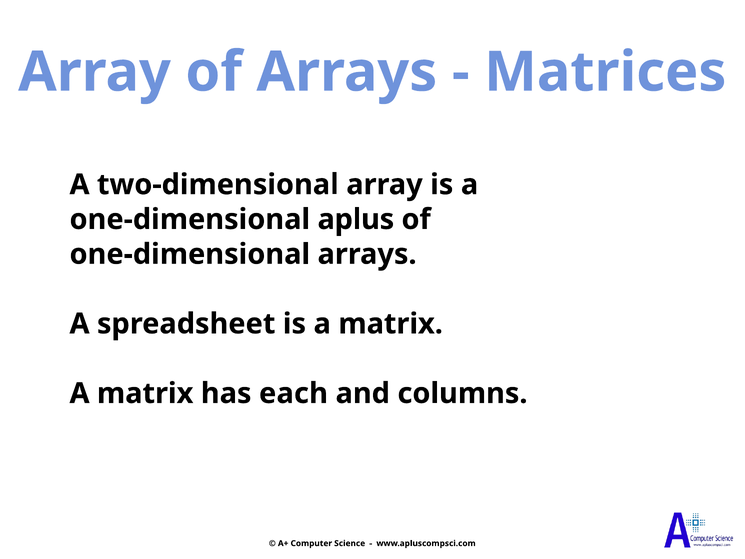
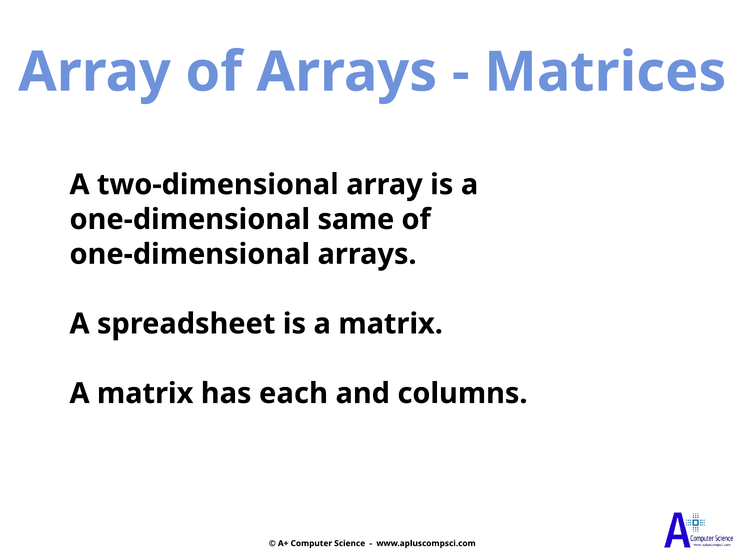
aplus: aplus -> same (356, 219)
